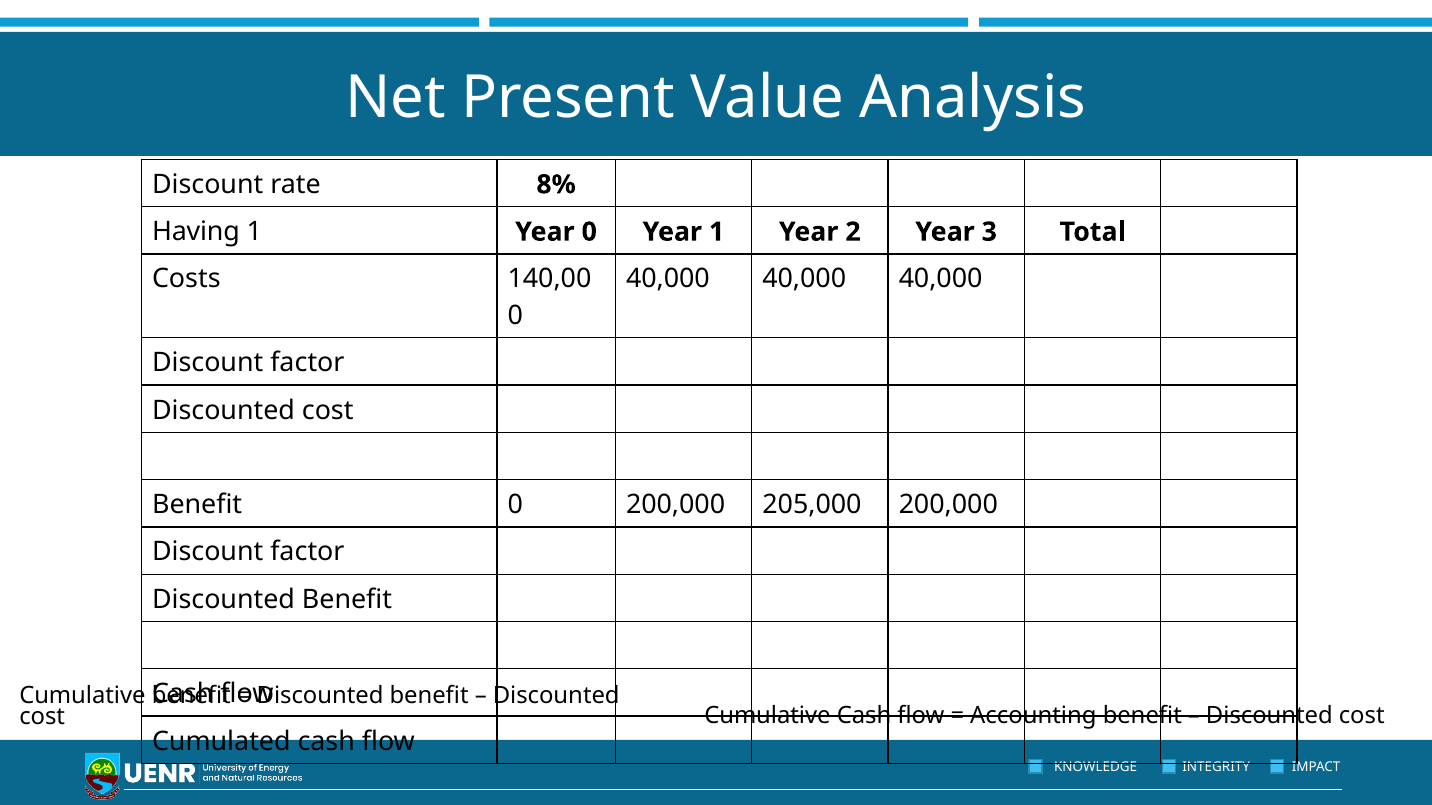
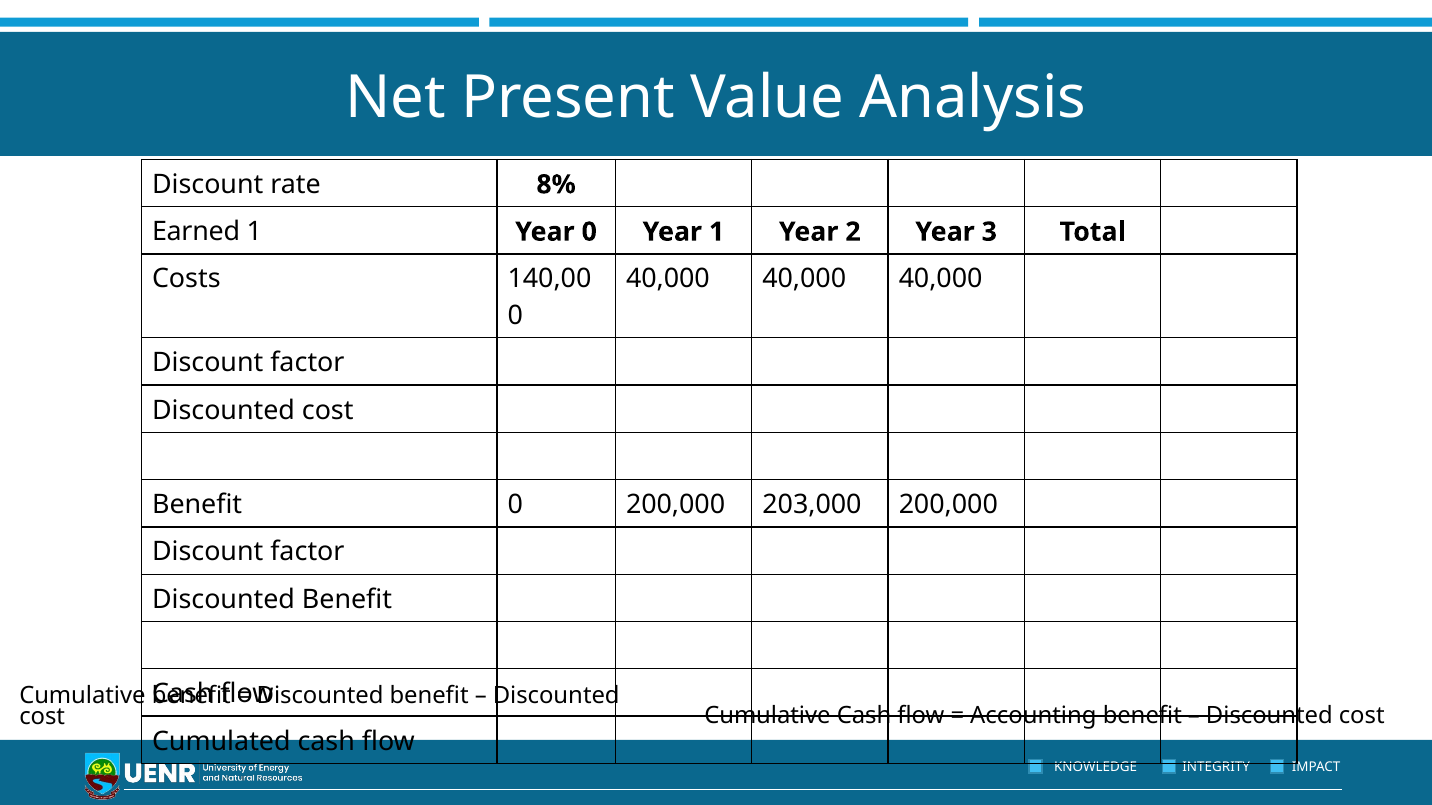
Having: Having -> Earned (196, 232)
205,000: 205,000 -> 203,000 (812, 505)
